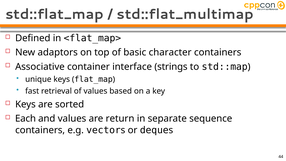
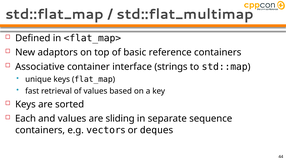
character: character -> reference (170, 52)
return: return -> sliding (120, 119)
